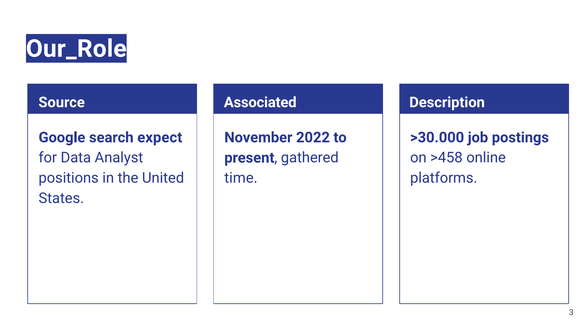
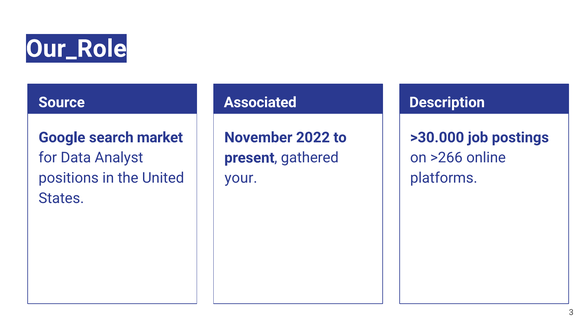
expect: expect -> market (160, 137)
>458: >458 -> >266 (446, 158)
time: time -> your (241, 178)
